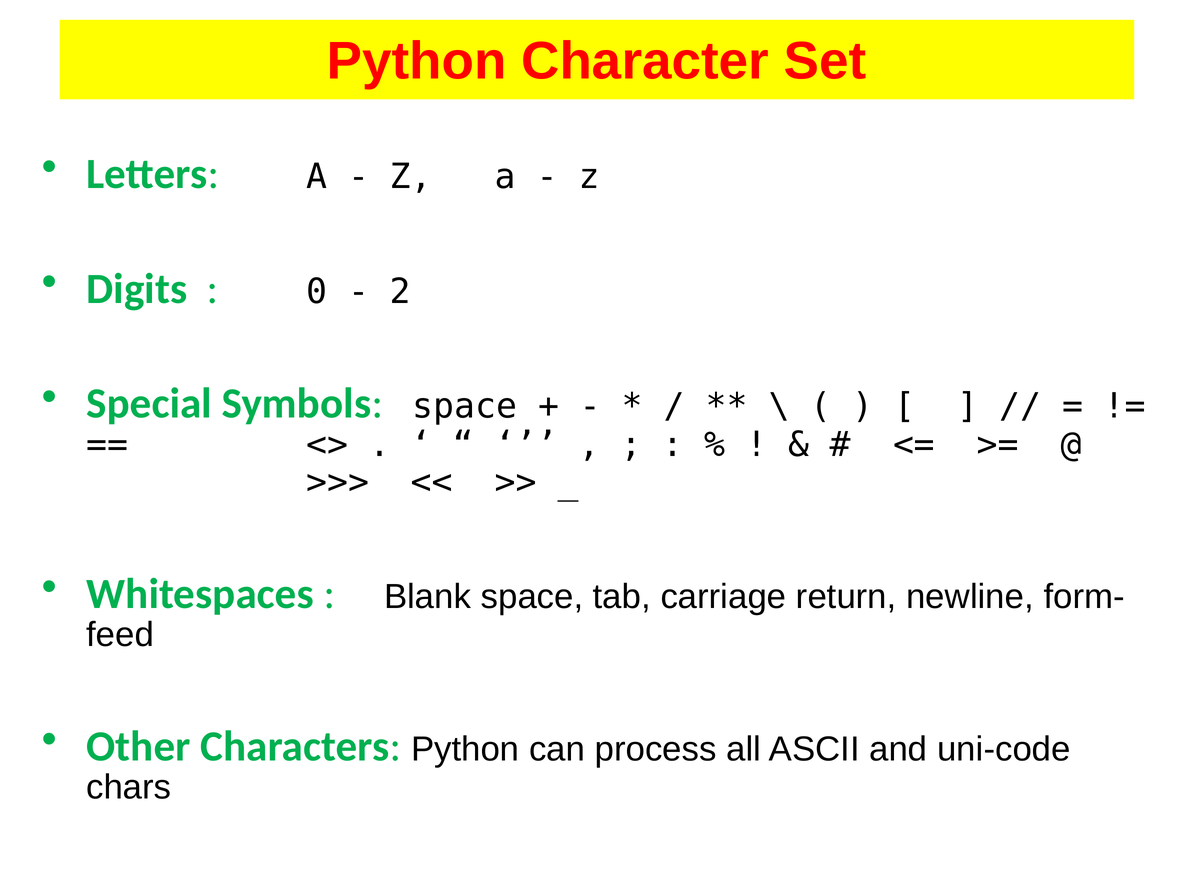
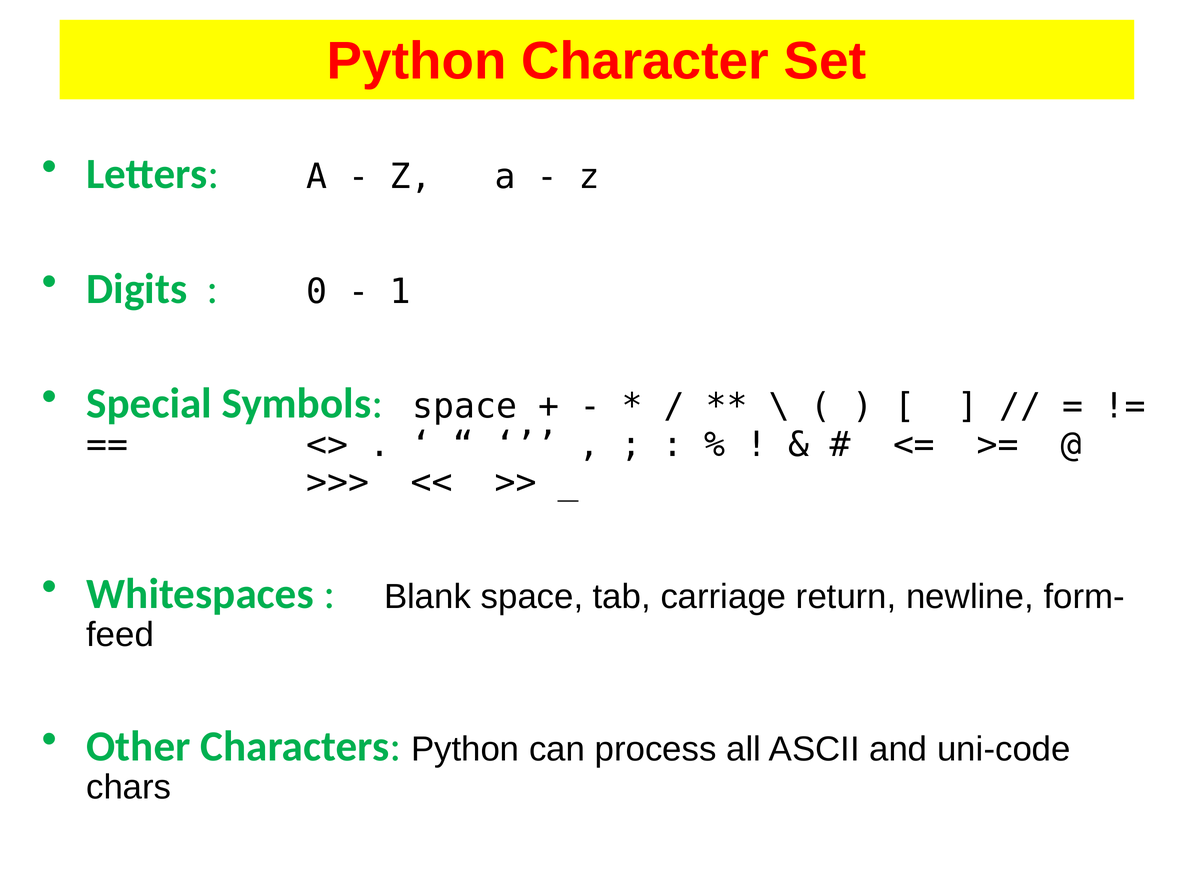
2: 2 -> 1 (400, 292)
